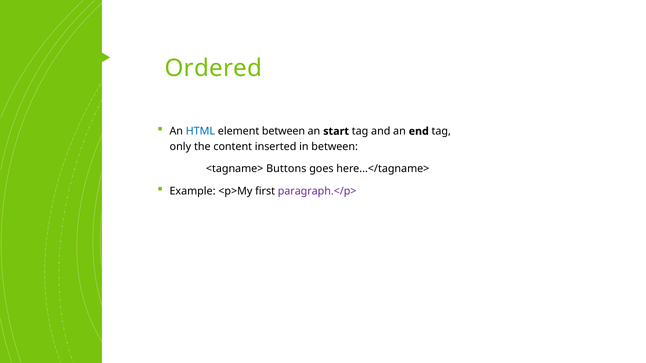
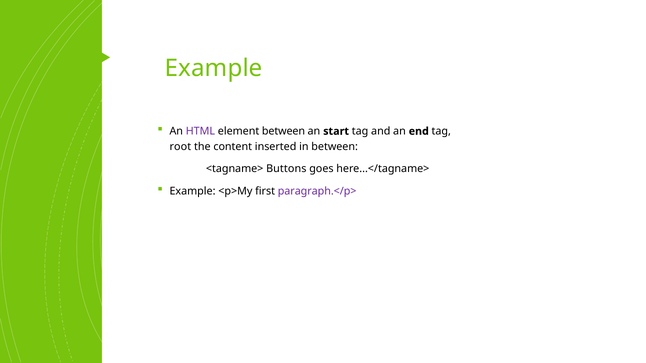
Ordered: Ordered -> Example (214, 68)
HTML colour: blue -> purple (200, 131)
only: only -> root (180, 147)
